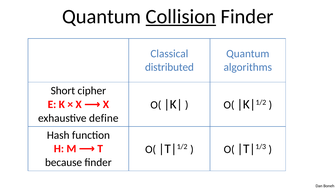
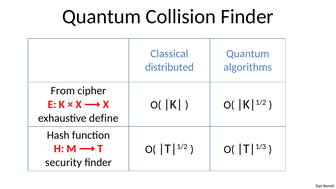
Collision underline: present -> none (181, 16)
Short: Short -> From (63, 91)
because: because -> security (63, 162)
